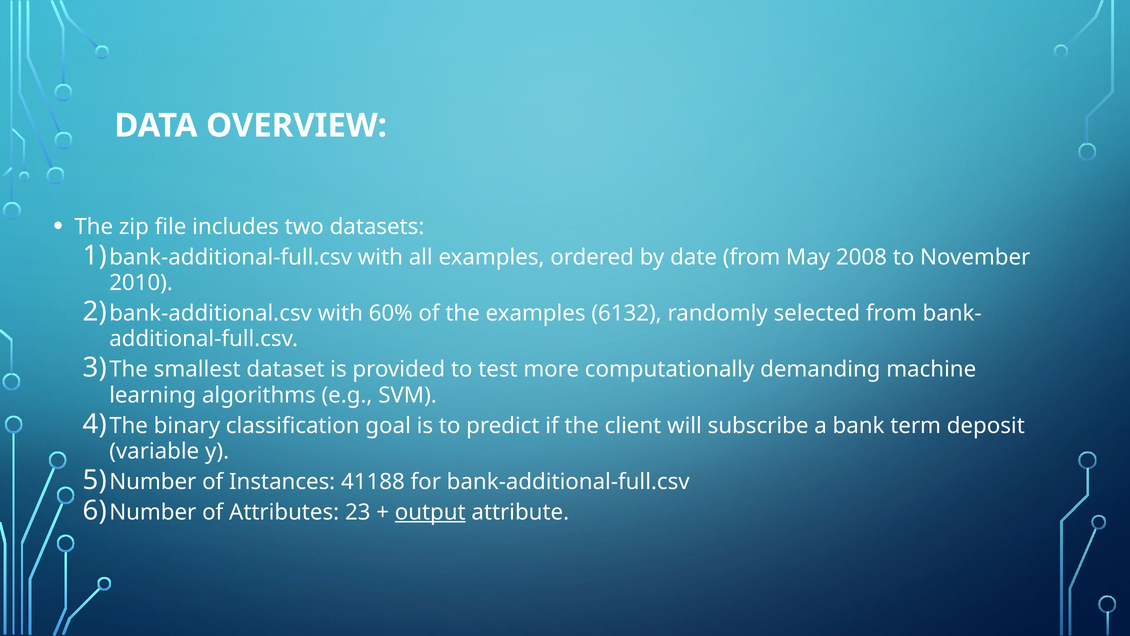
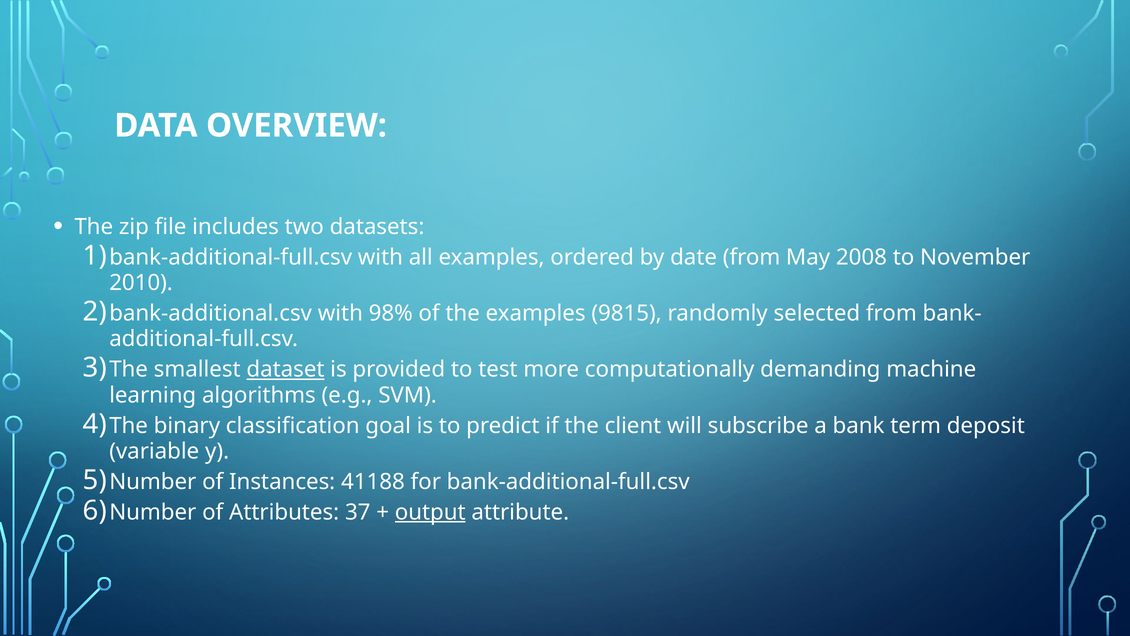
60%: 60% -> 98% (391, 313)
6132: 6132 -> 9815 (627, 313)
dataset underline: none -> present (285, 369)
23: 23 -> 37 (358, 512)
